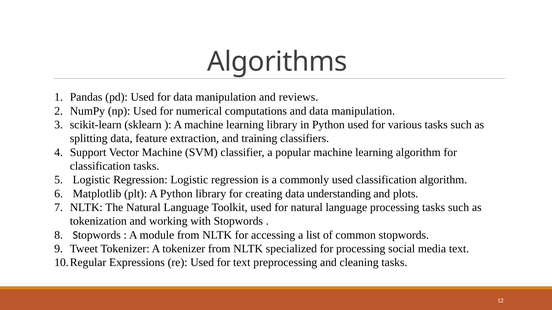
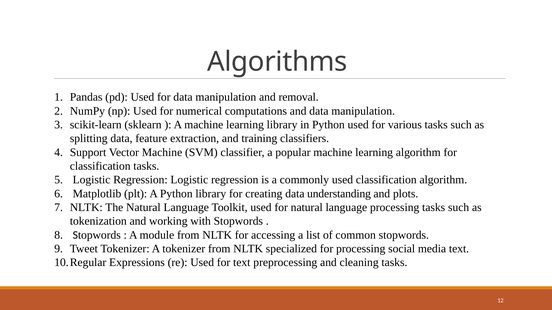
reviews: reviews -> removal (299, 97)
